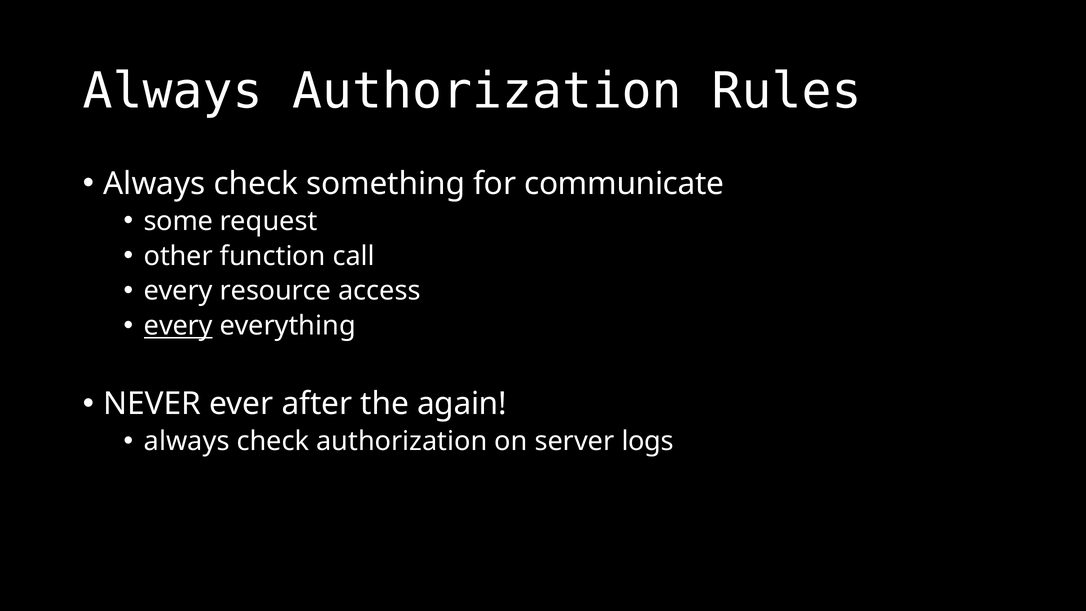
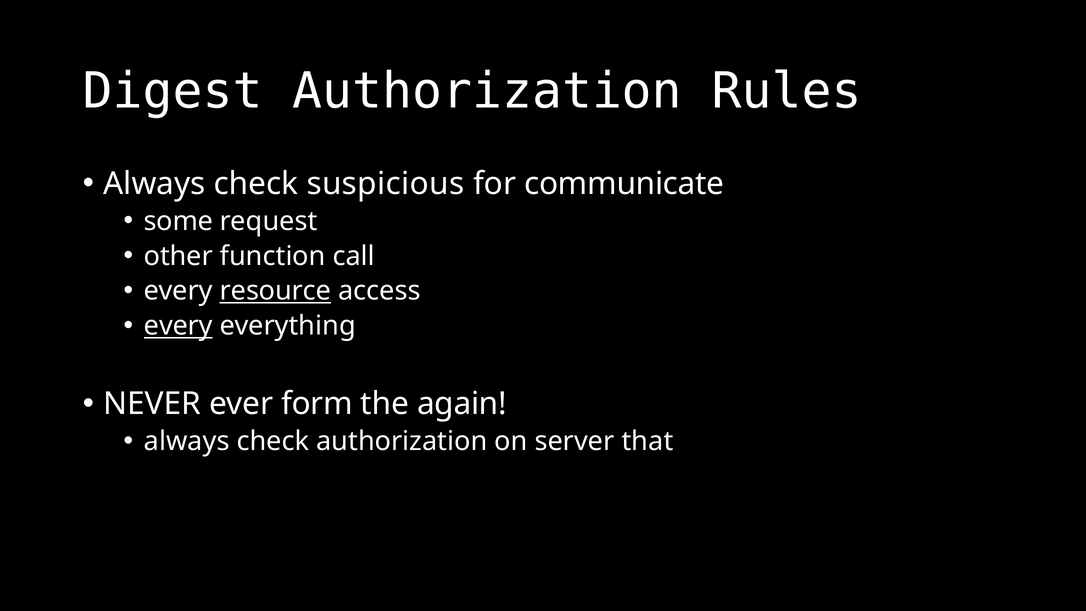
Always: Always -> Digest (173, 91)
something: something -> suspicious (385, 184)
resource underline: none -> present (275, 291)
after: after -> form (317, 404)
logs: logs -> that (648, 441)
